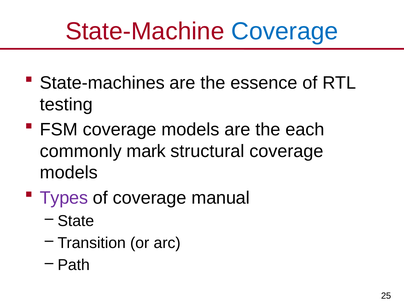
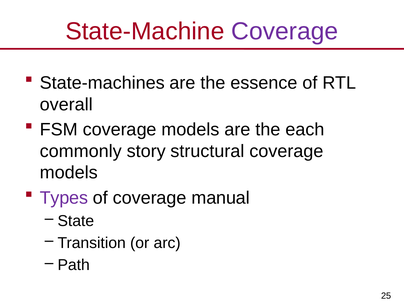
Coverage colour: blue -> purple (285, 31)
testing: testing -> overall (66, 104)
mark: mark -> story (146, 151)
